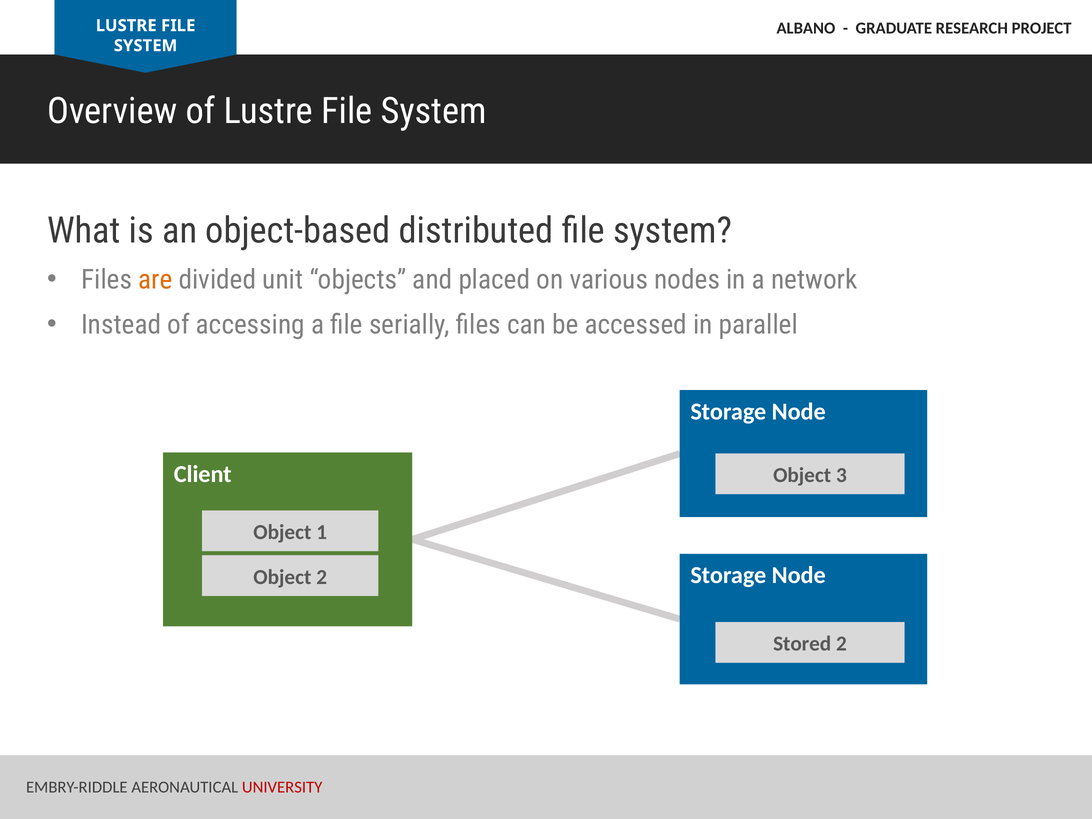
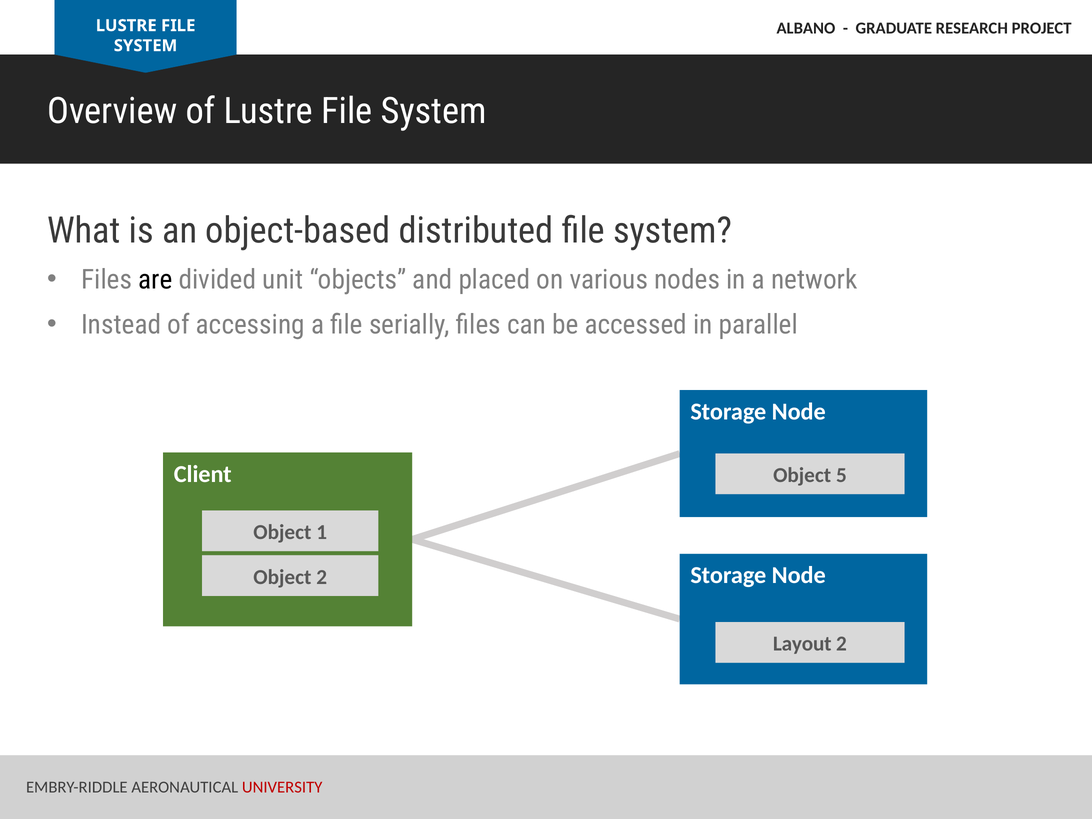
are colour: orange -> black (155, 280)
3: 3 -> 5 (841, 475)
Stored: Stored -> Layout (802, 644)
